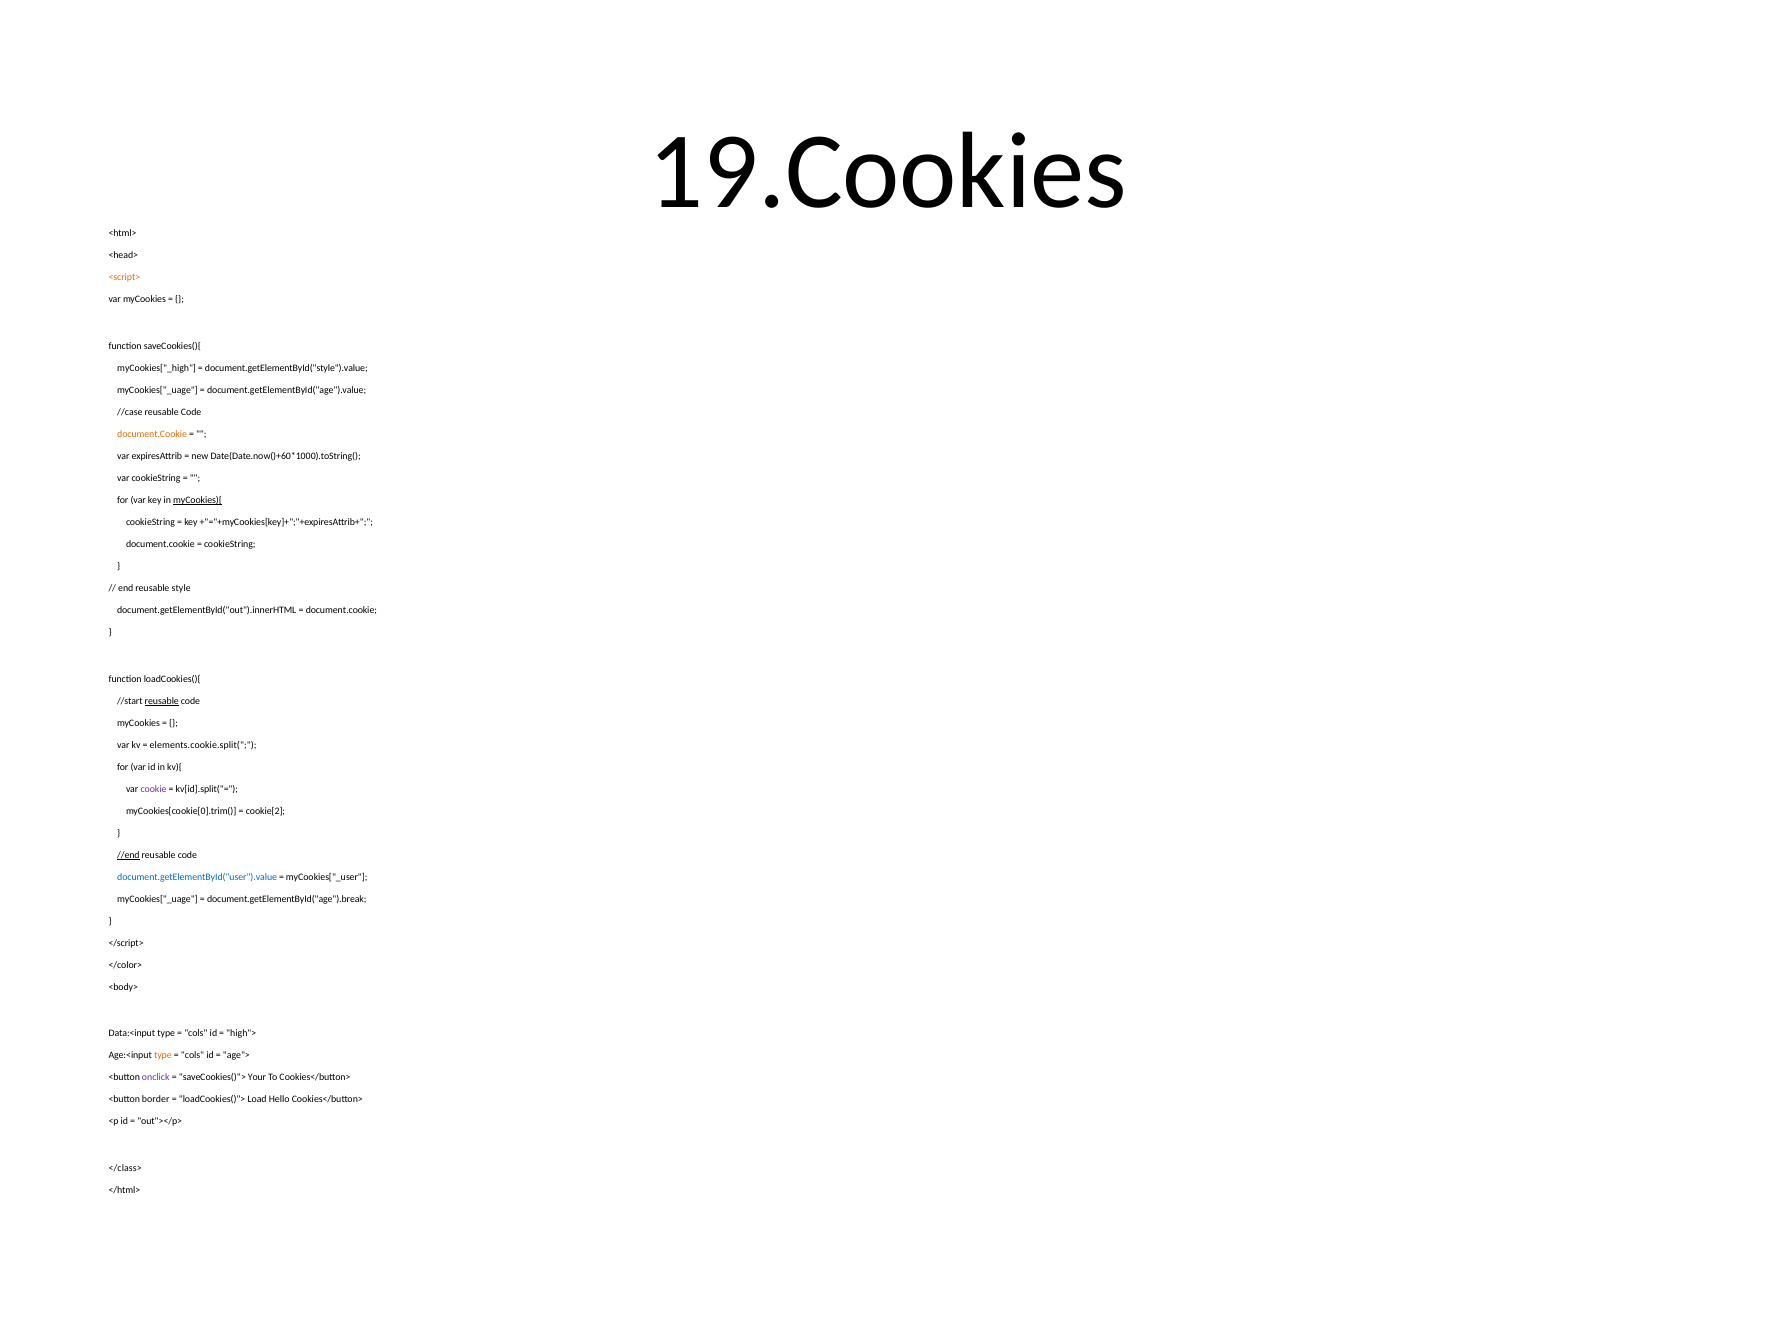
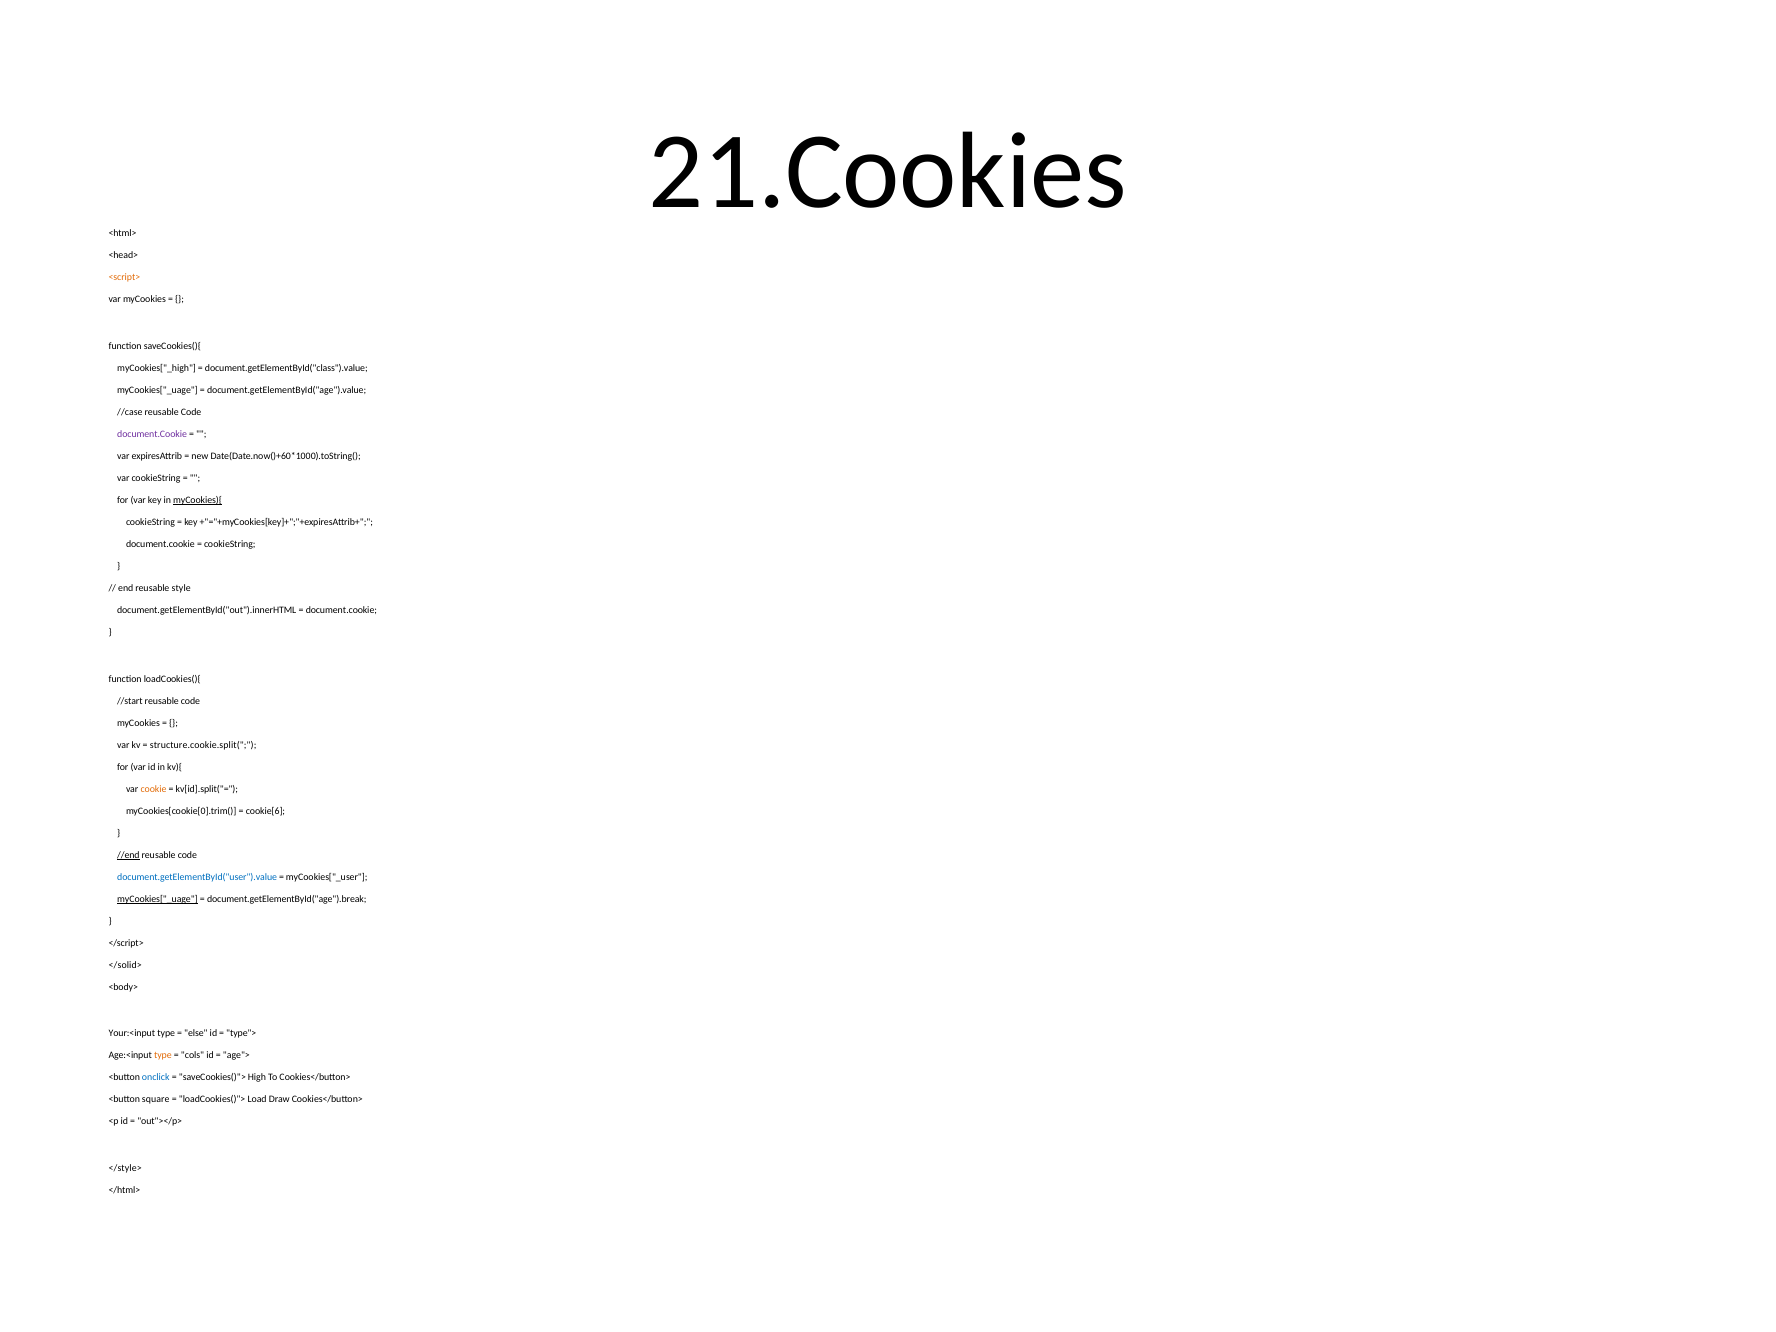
19.Cookies: 19.Cookies -> 21.Cookies (888, 172)
document.getElementById("style").value: document.getElementById("style").value -> document.getElementById("class").value (286, 368)
document.Cookie colour: orange -> purple (152, 434)
reusable underline: present -> none (162, 701)
elements.cookie.split(: elements.cookie.split( -> structure.cookie.split( (203, 745)
cookie colour: purple -> orange (153, 789)
cookie[2: cookie[2 -> cookie[6 (265, 811)
myCookies["_uage underline: none -> present (157, 899)
</color>: </color> -> </solid> (125, 965)
Data:<input: Data:<input -> Your:<input (132, 1034)
cols: cols -> else (196, 1034)
high">: high"> -> type"> (241, 1034)
onclick colour: purple -> blue (156, 1078)
Your: Your -> High (257, 1078)
border: border -> square (156, 1100)
Hello: Hello -> Draw (279, 1100)
</class>: </class> -> </style> (125, 1168)
